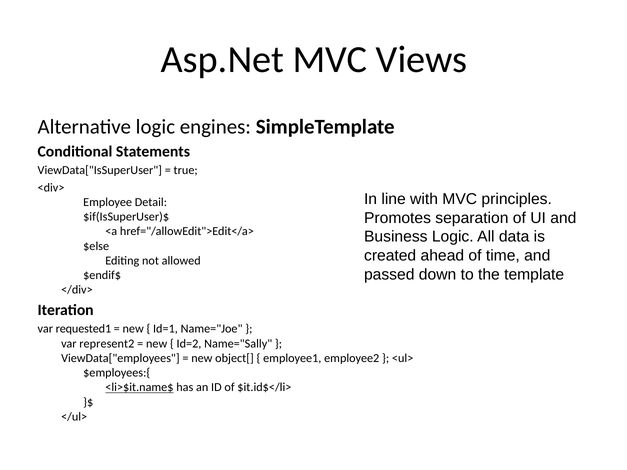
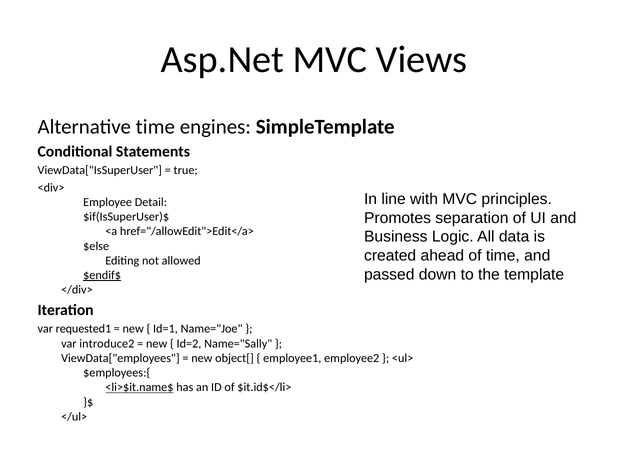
Alternative logic: logic -> time (155, 127)
$endif$ underline: none -> present (102, 275)
represent2: represent2 -> introduce2 (107, 344)
